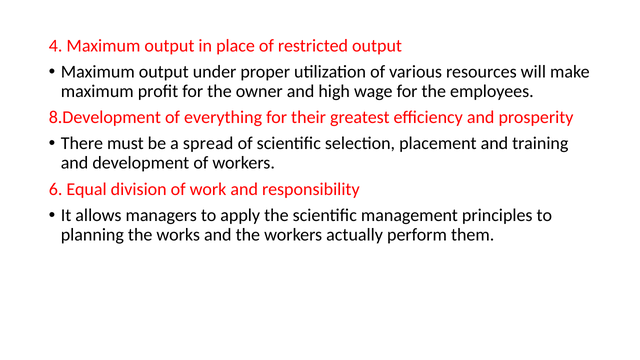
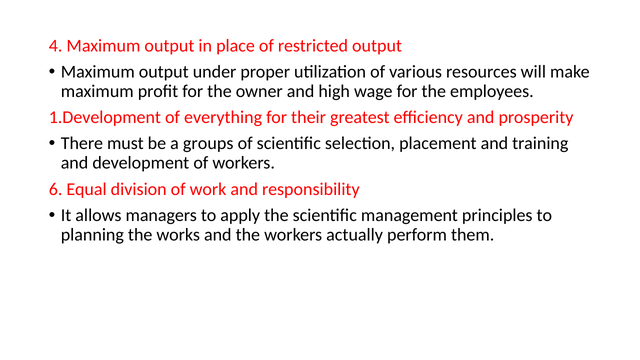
8.Development: 8.Development -> 1.Development (105, 117)
spread: spread -> groups (208, 144)
